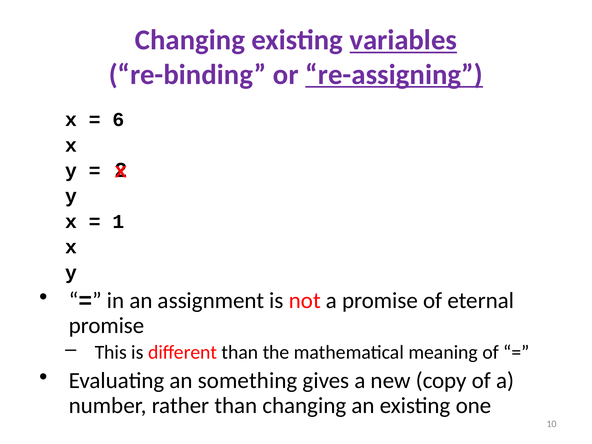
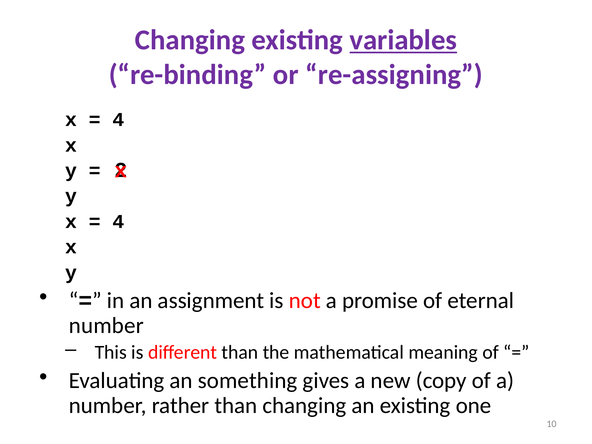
re-assigning underline: present -> none (394, 75)
6: 6 -> 4 (118, 120)
1: 1 -> 4 (118, 222)
promise: promise -> number (106, 326)
